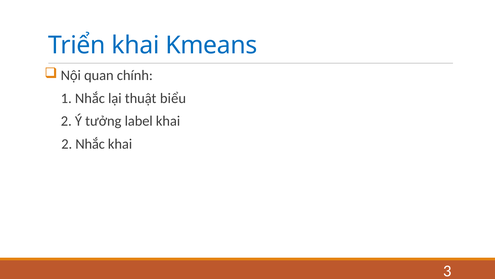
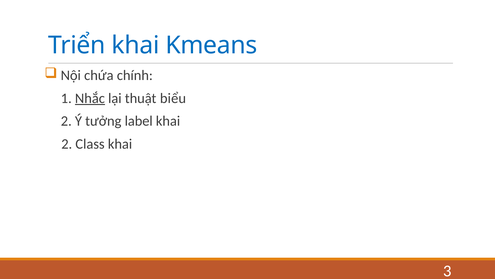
quan: quan -> chứa (99, 75)
Nhắc underline: none -> present (90, 98)
2 Nhắc: Nhắc -> Class (90, 144)
